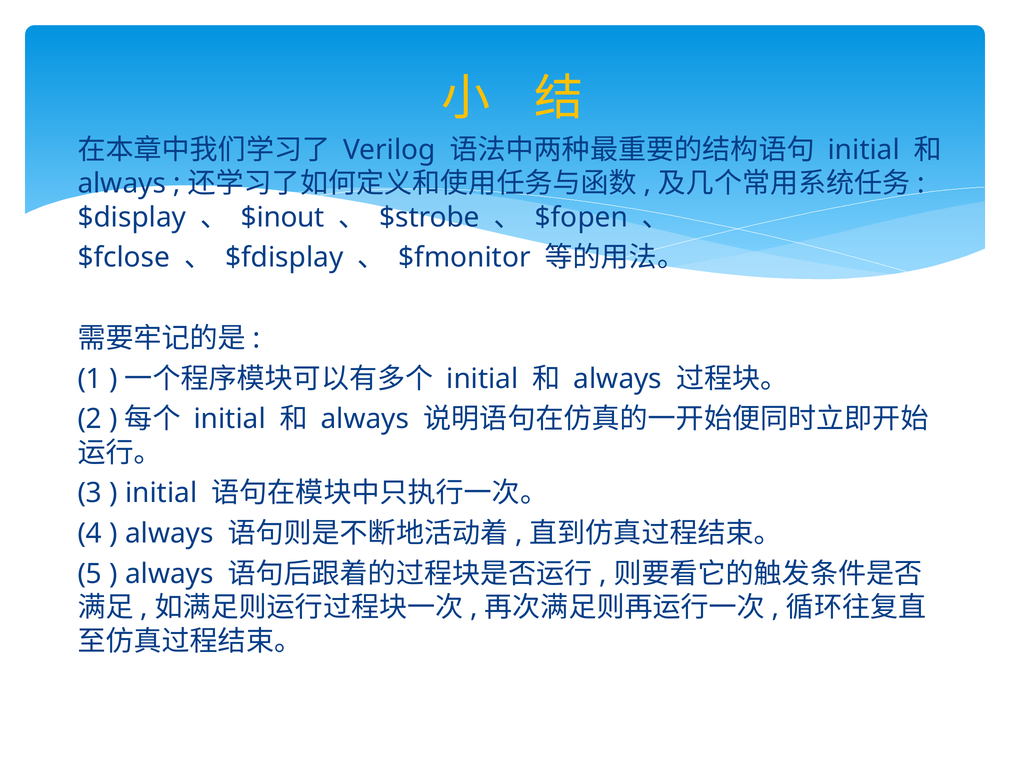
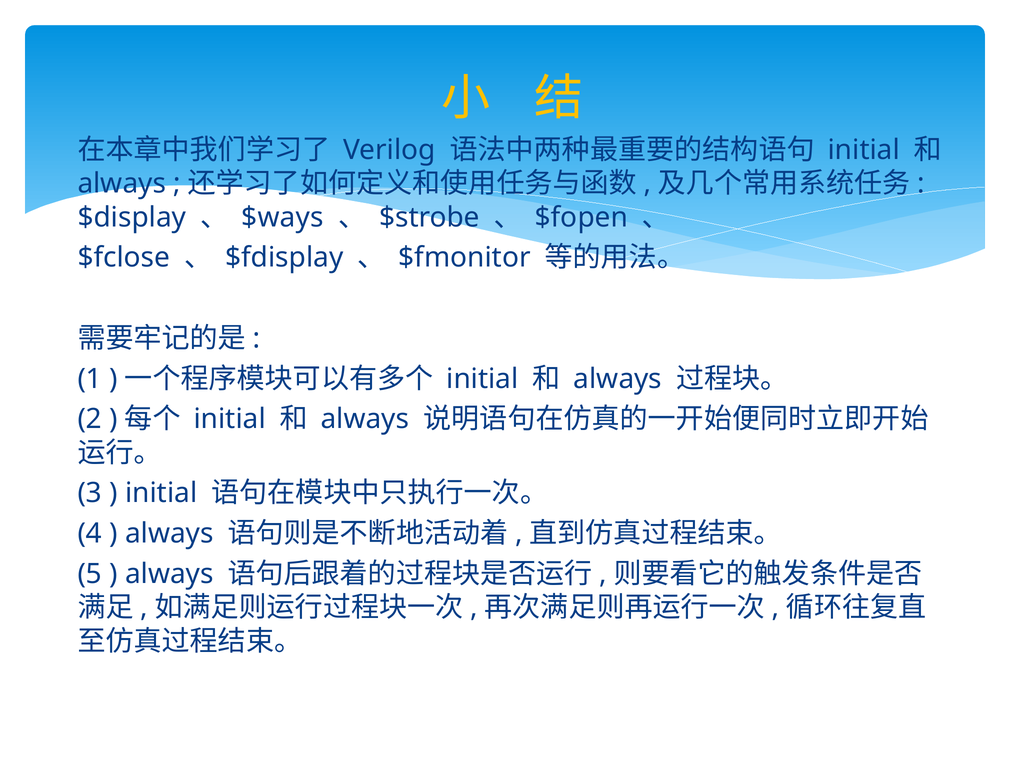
$inout: $inout -> $ways (283, 217)
